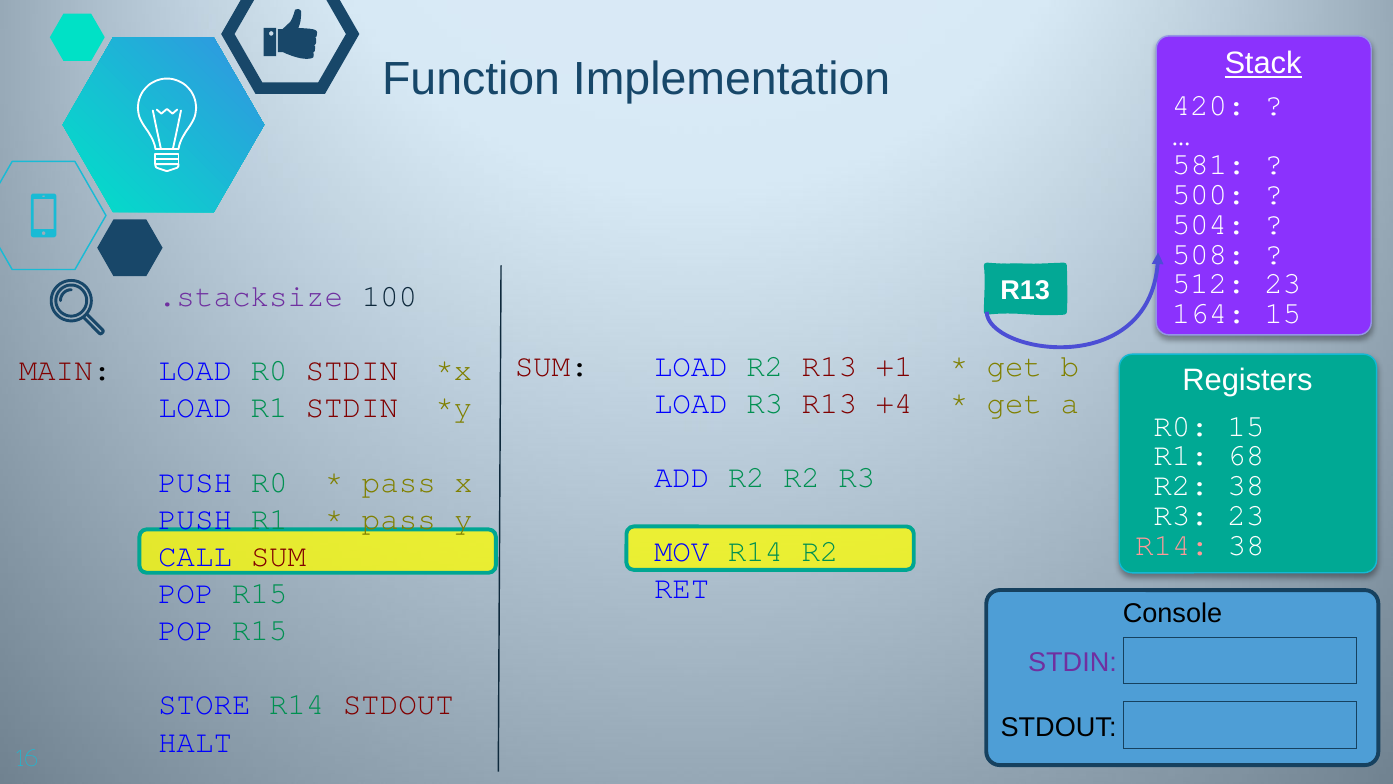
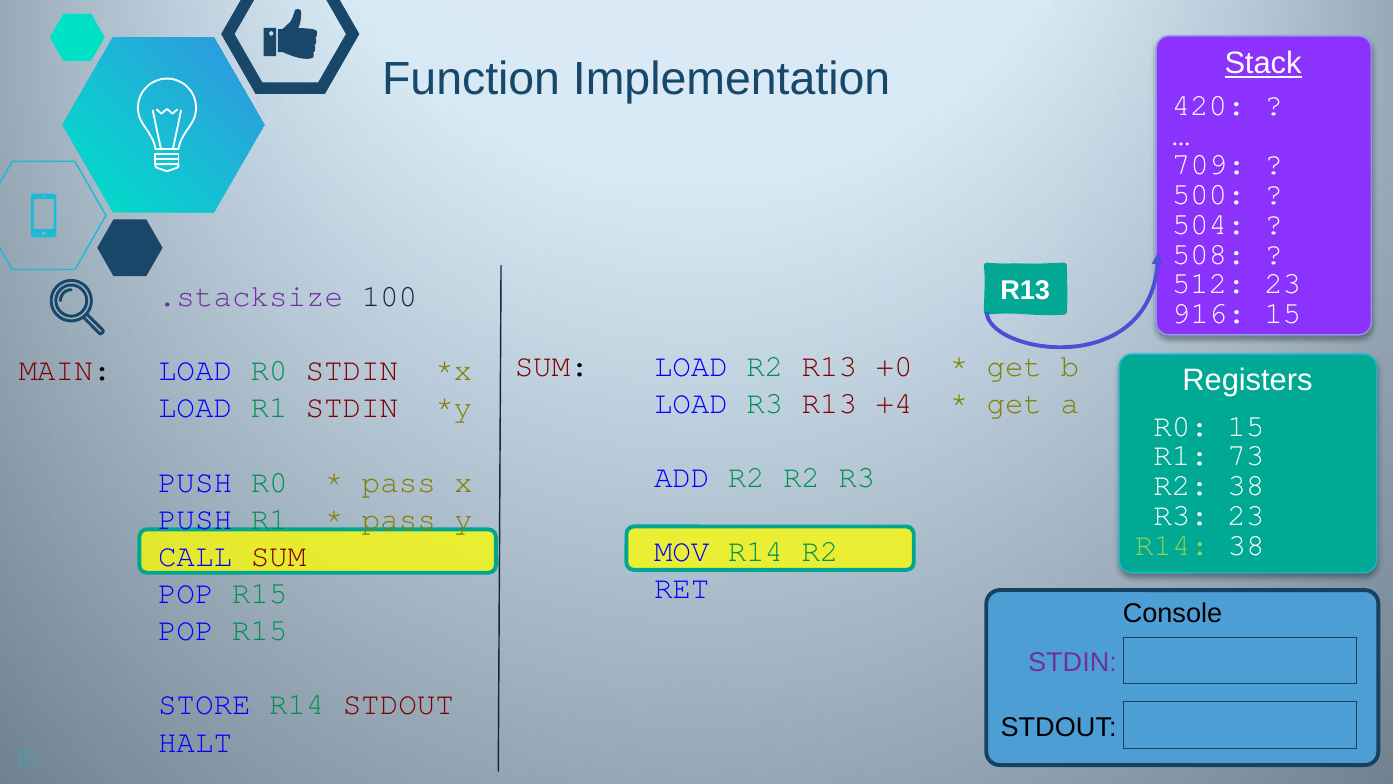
581: 581 -> 709 (1209, 165)
164: 164 -> 916 (1209, 313)
+1: +1 -> +0 (894, 366)
68: 68 -> 73 (1246, 455)
R14 colour: pink -> light green (1172, 545)
